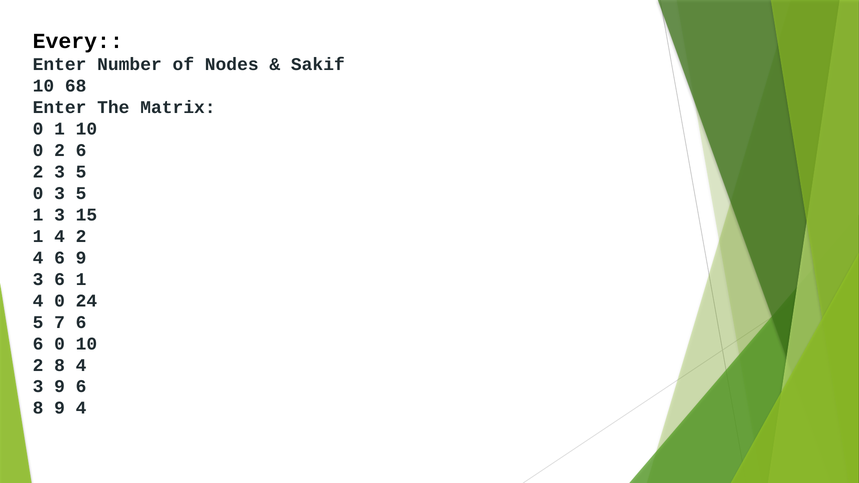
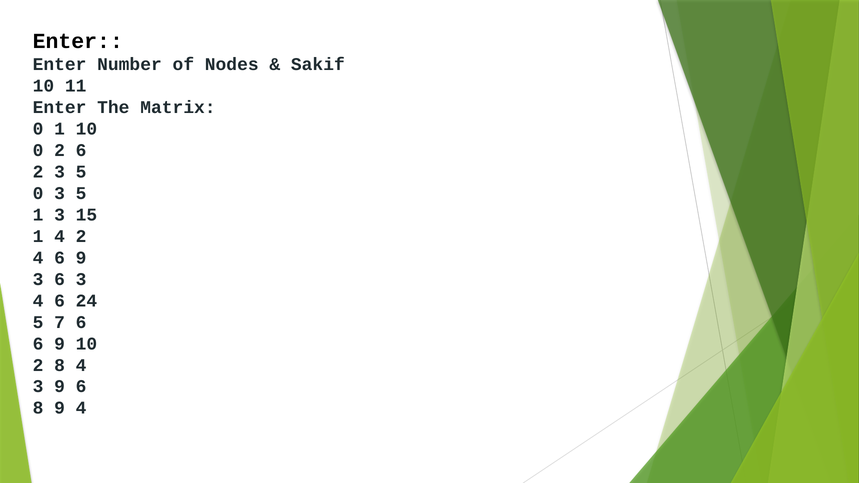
Every: Every -> Enter (78, 41)
68: 68 -> 11 (76, 86)
6 1: 1 -> 3 (81, 279)
0: 0 -> 6 (60, 301)
0: 0 -> 9 (60, 344)
